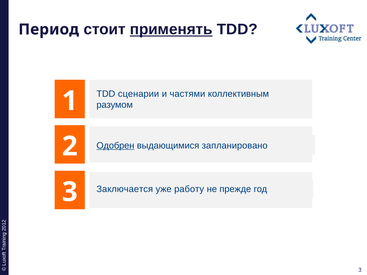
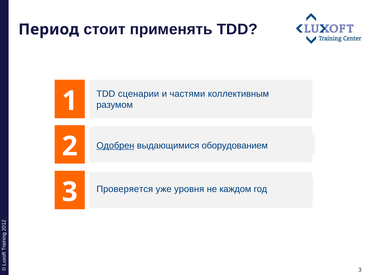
применять underline: present -> none (171, 29)
запланировано: запланировано -> оборудованием (235, 146)
Заключается: Заключается -> Проверяется (125, 189)
работу: работу -> уровня (189, 189)
прежде: прежде -> каждом (235, 189)
